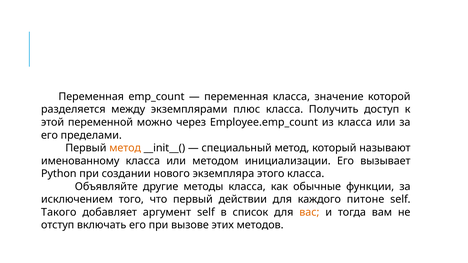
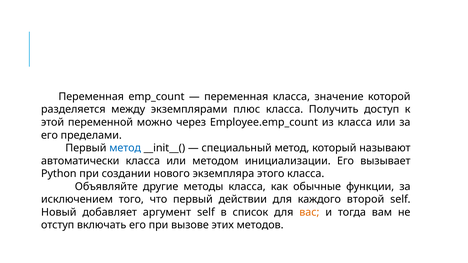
метод colour: orange -> blue (125, 148)
именованному: именованному -> автоматически (80, 161)
питоне: питоне -> второй (366, 200)
Такого: Такого -> Новый (59, 212)
